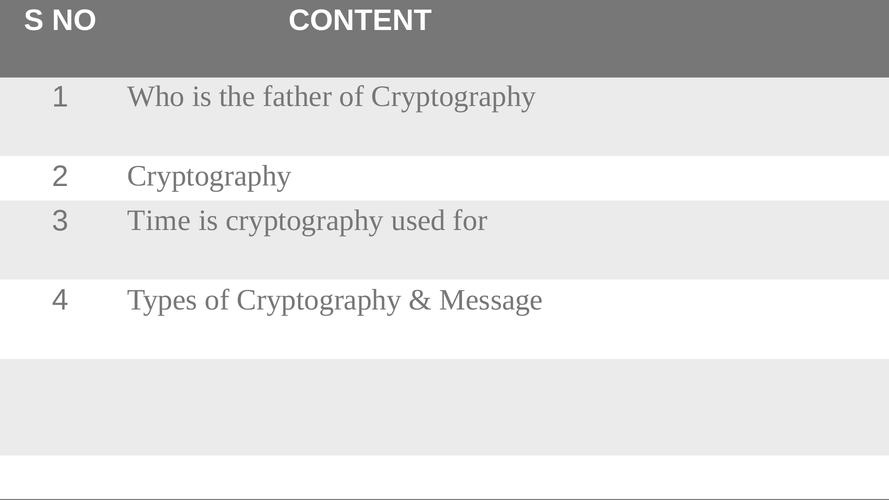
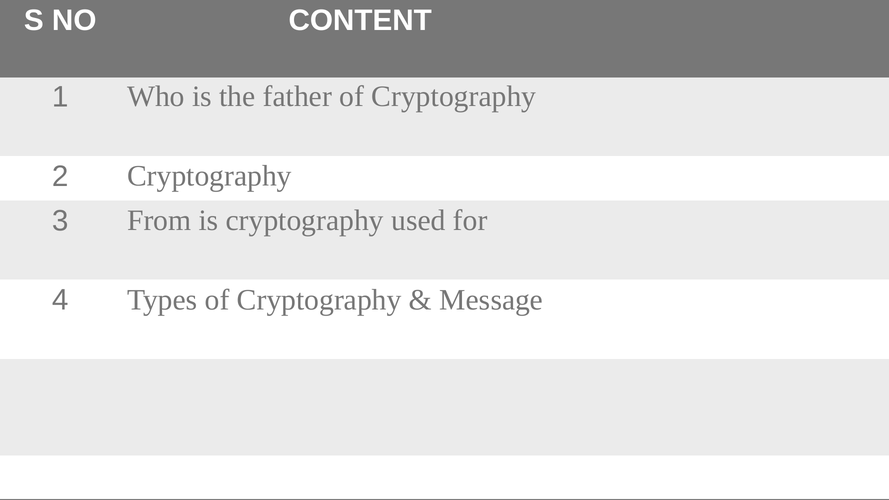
Time: Time -> From (159, 220)
